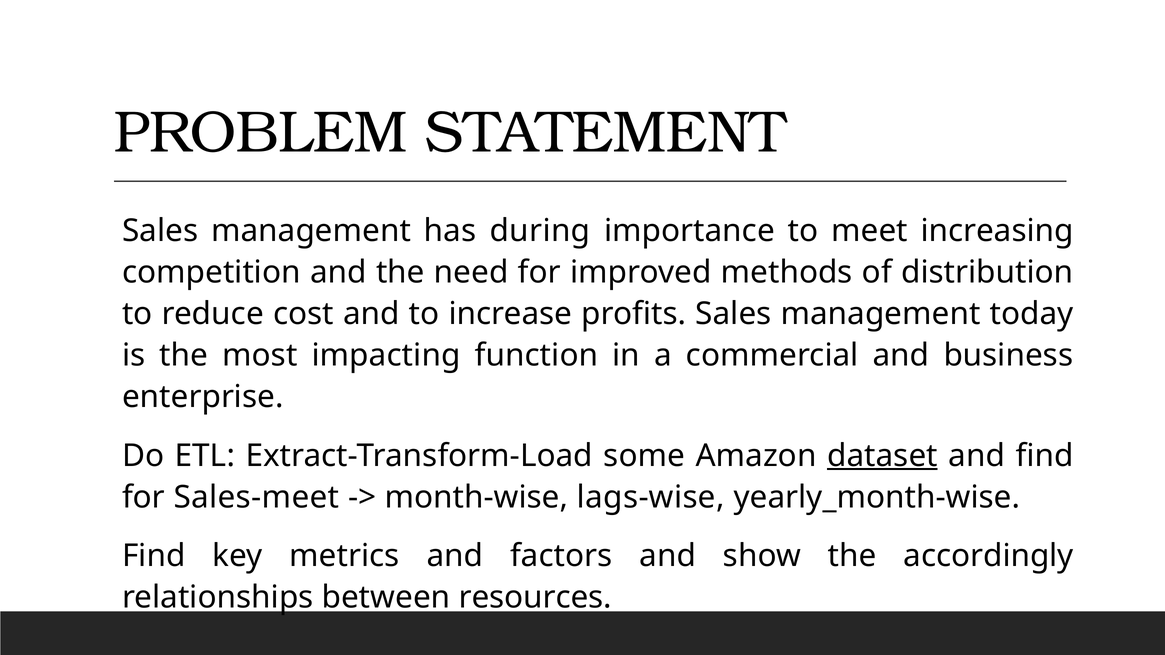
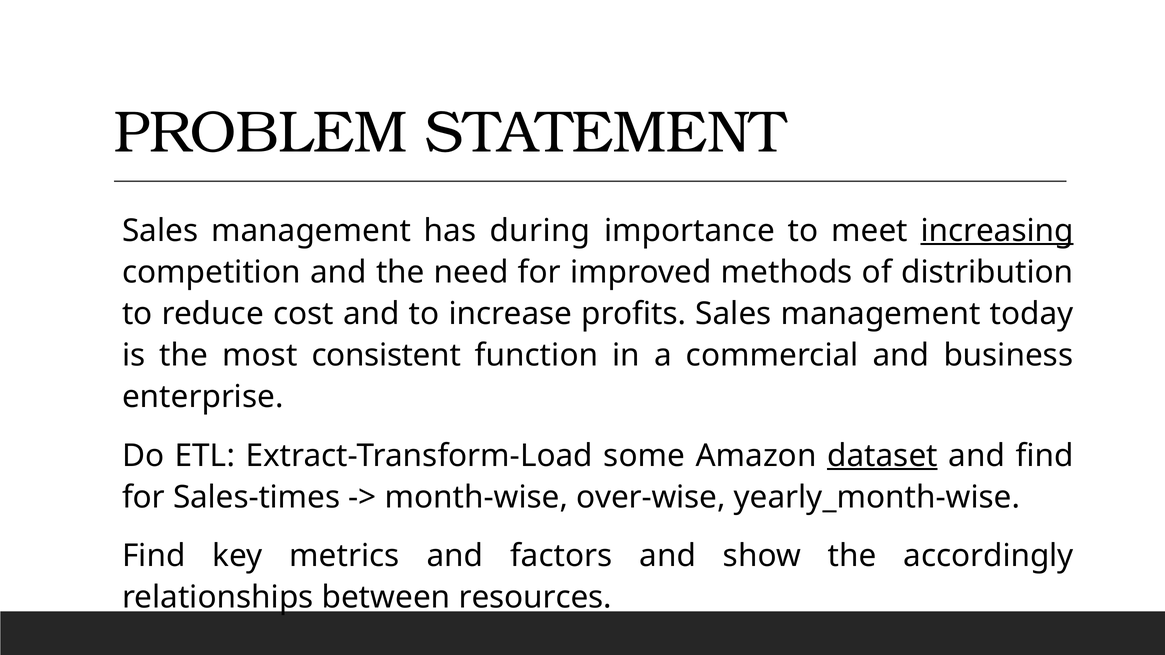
increasing underline: none -> present (997, 231)
impacting: impacting -> consistent (386, 356)
Sales-meet: Sales-meet -> Sales-times (257, 497)
lags-wise: lags-wise -> over-wise (651, 497)
